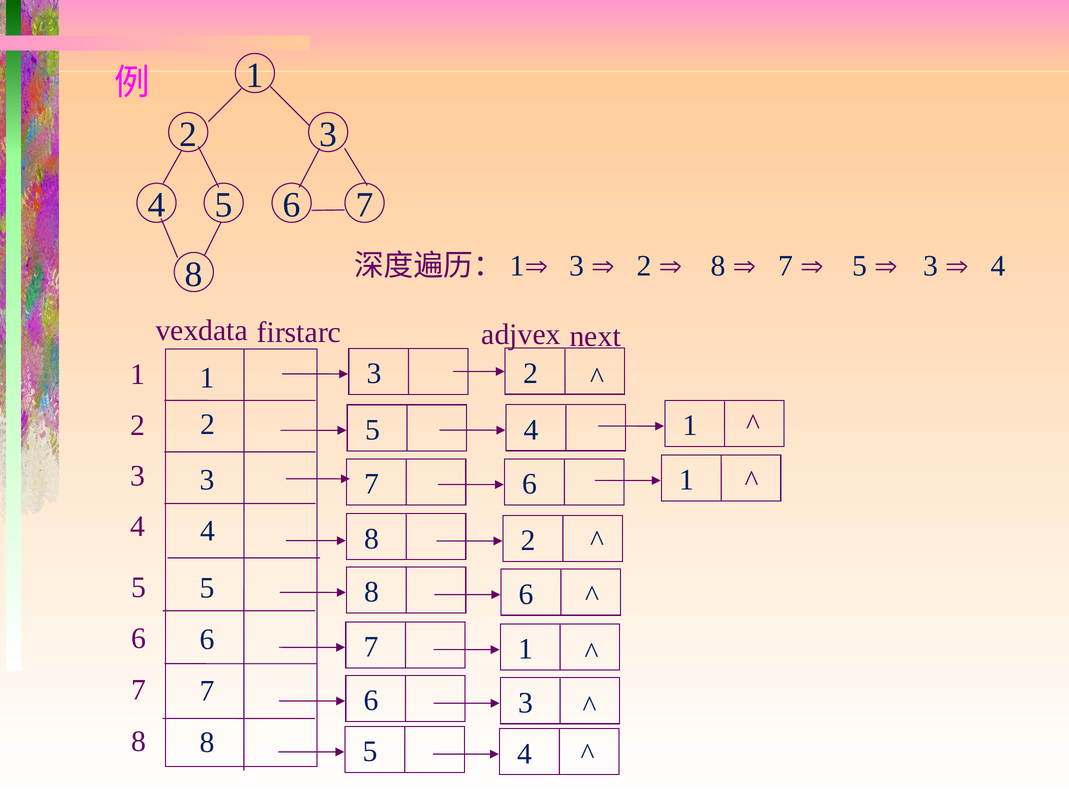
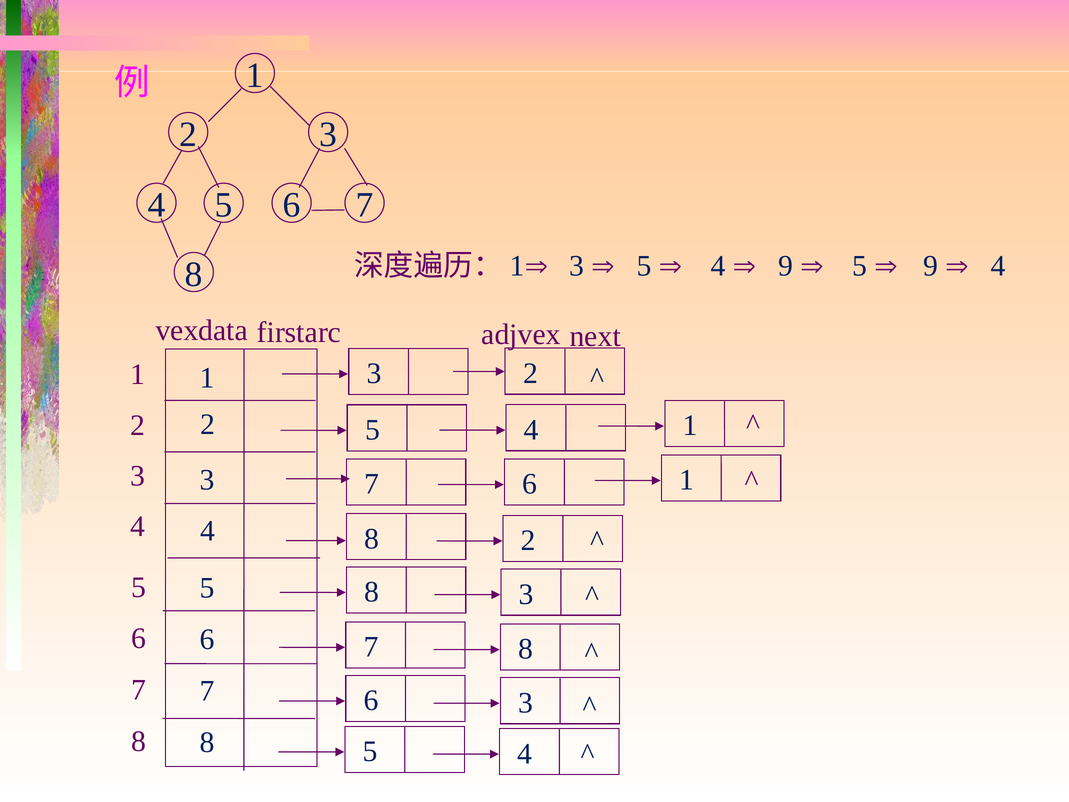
2: 2 -> 5 (644, 266)
8: 8 -> 4 (718, 266)
7: 7 -> 9 (786, 266)
3: 3 -> 9 (930, 266)
6: 6 -> 3 (526, 594)
1: 1 -> 8 (526, 649)
